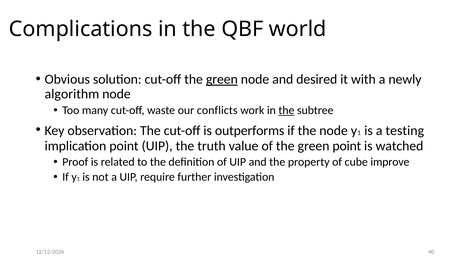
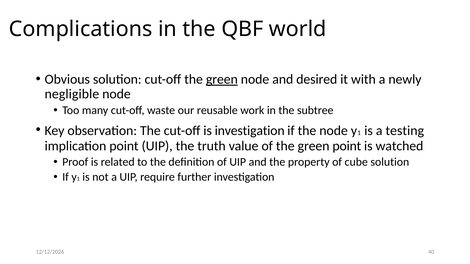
algorithm: algorithm -> negligible (72, 94)
conflicts: conflicts -> reusable (217, 110)
the underline: present -> none (286, 110)
is outperforms: outperforms -> investigation (250, 131)
cube improve: improve -> solution (390, 162)
